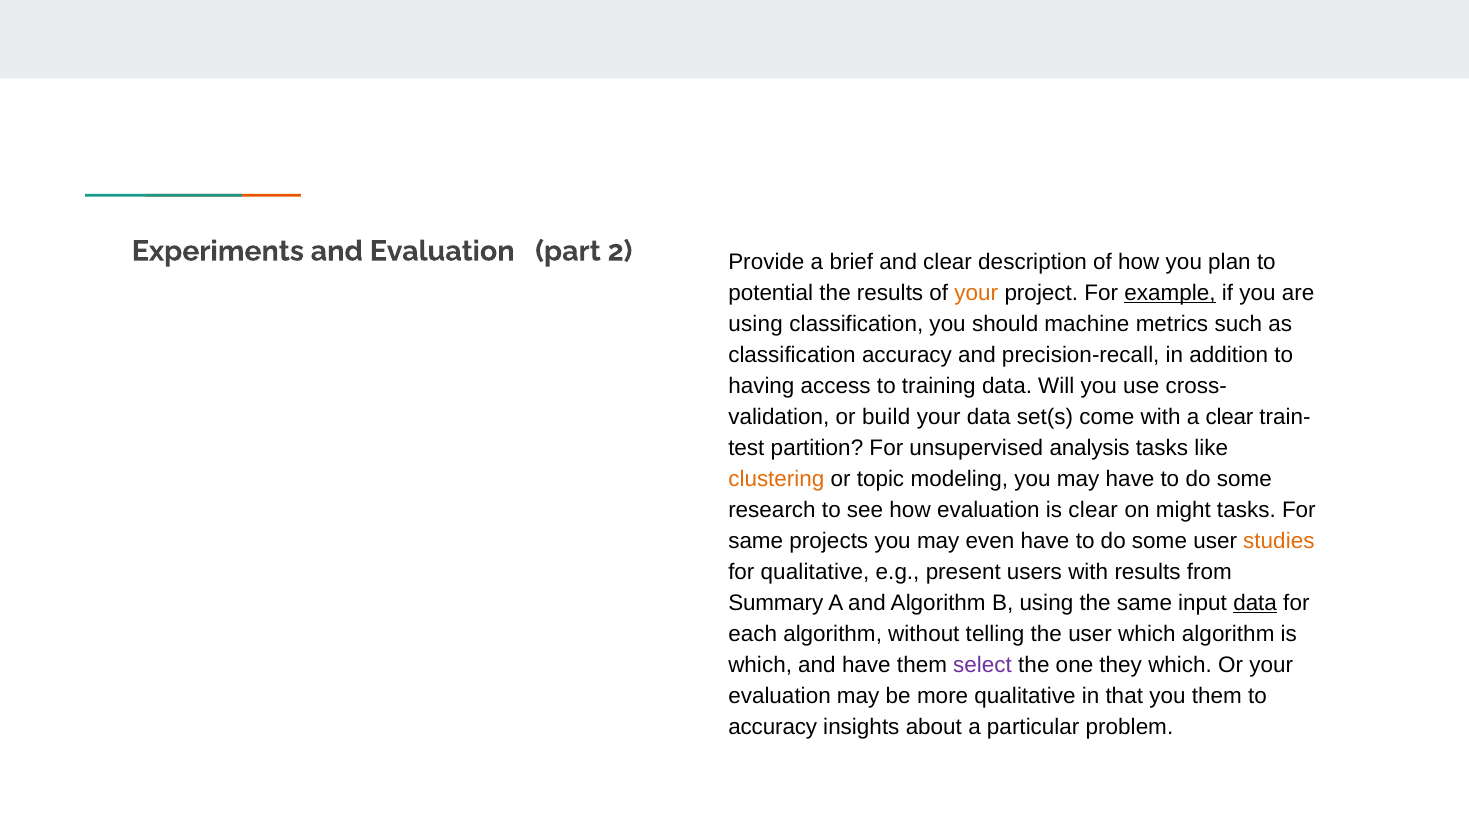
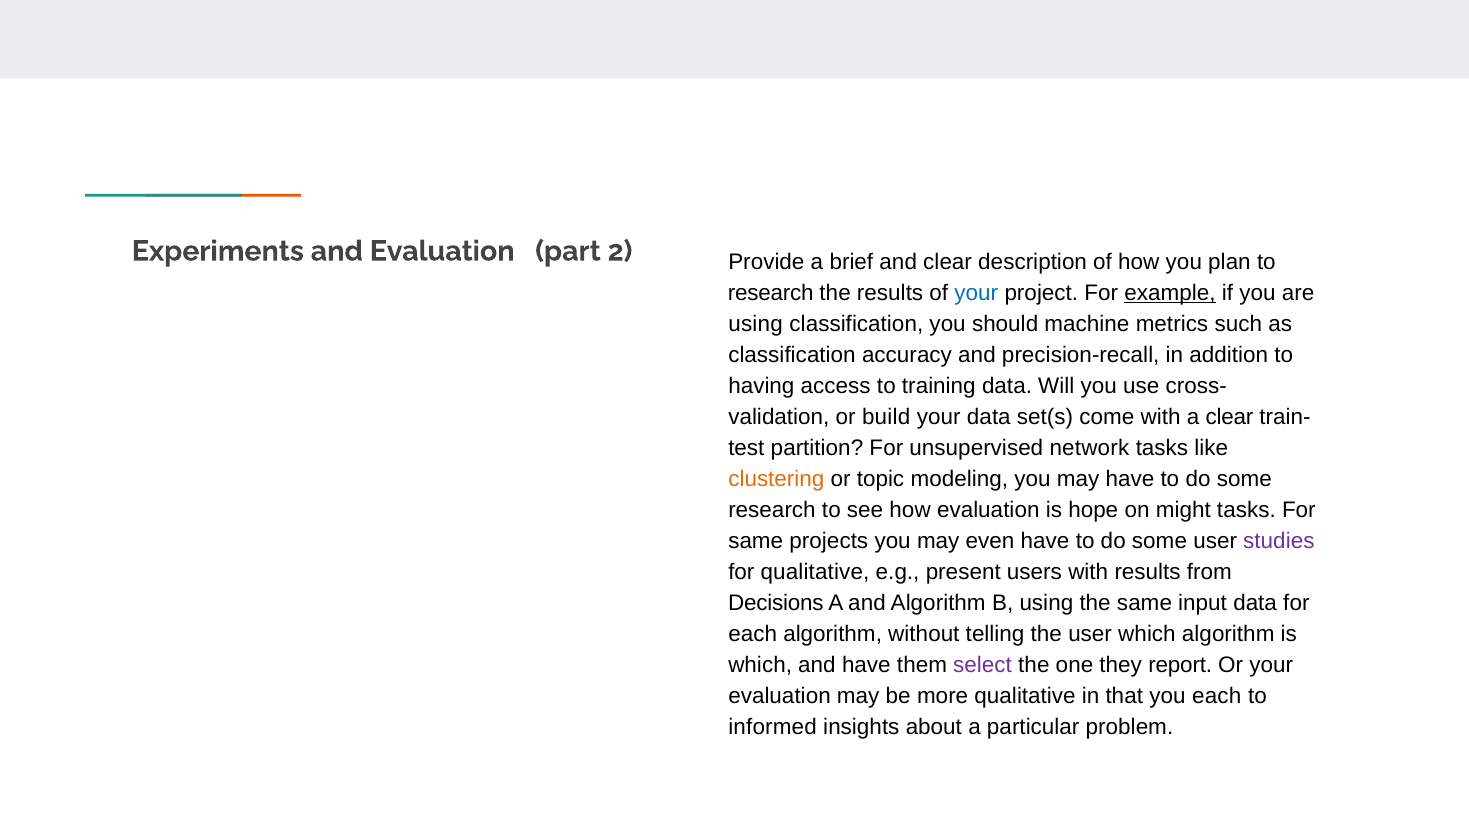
potential: potential -> research (771, 293)
your colour: orange -> blue (976, 293)
analysis: analysis -> network (1089, 448)
is clear: clear -> hope (1093, 509)
studies colour: orange -> purple (1279, 540)
Summary: Summary -> Decisions (776, 602)
data underline: present -> none (1255, 602)
they which: which -> report (1180, 664)
you them: them -> each (1217, 695)
accuracy: accuracy -> informed (773, 726)
